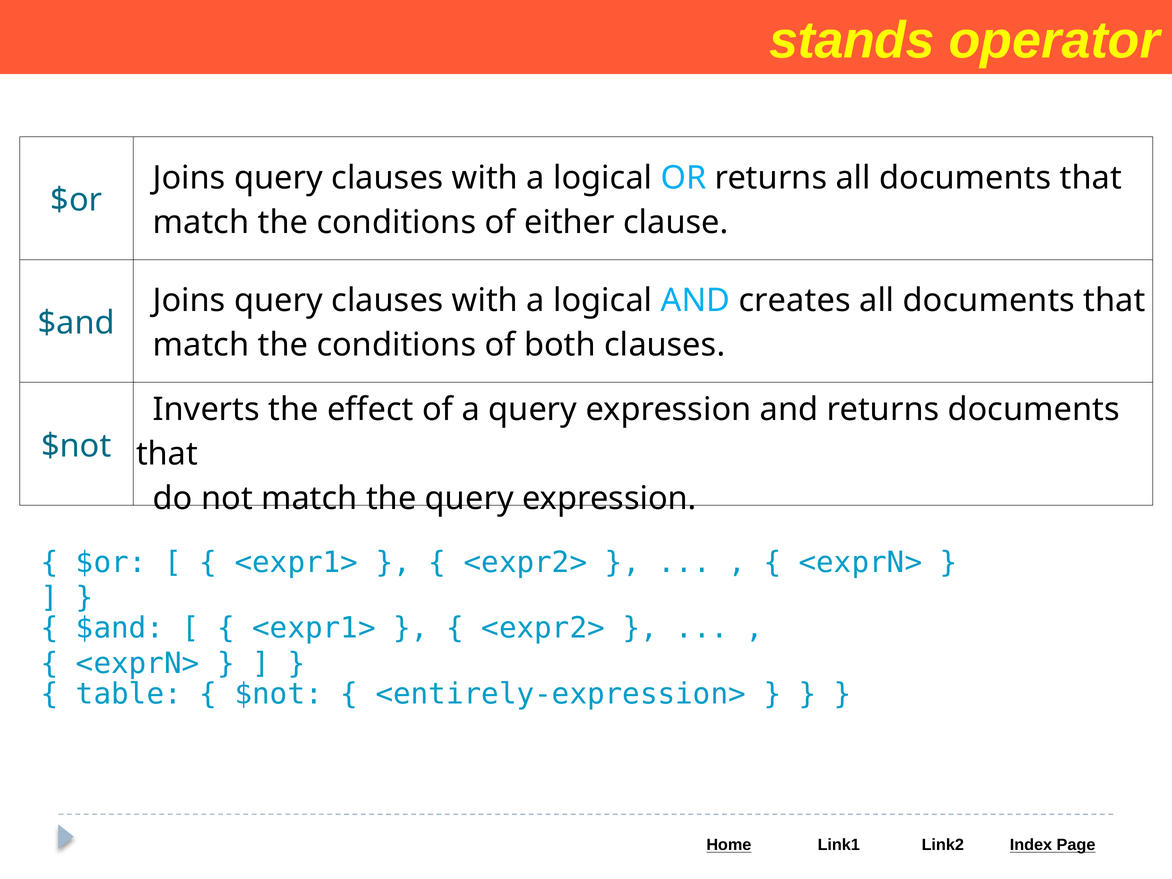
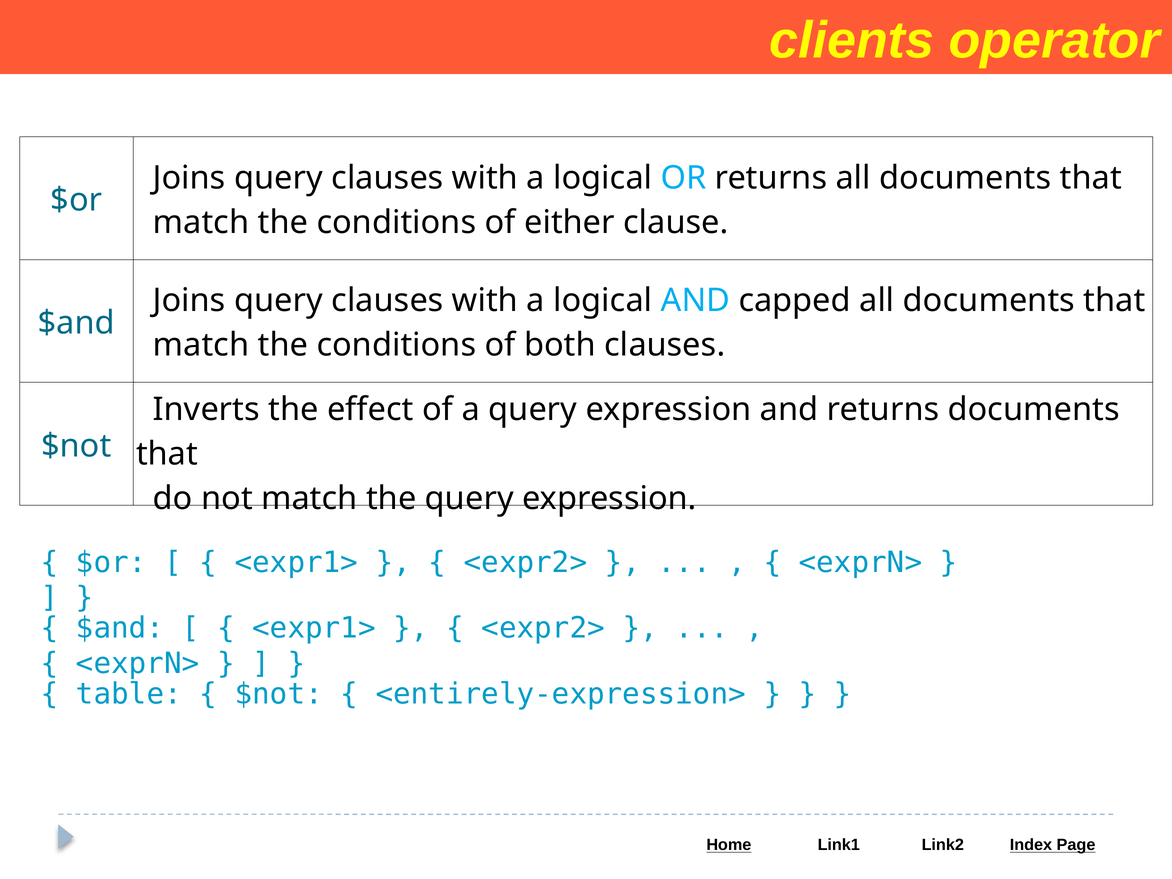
stands: stands -> clients (852, 41)
creates: creates -> capped (795, 301)
